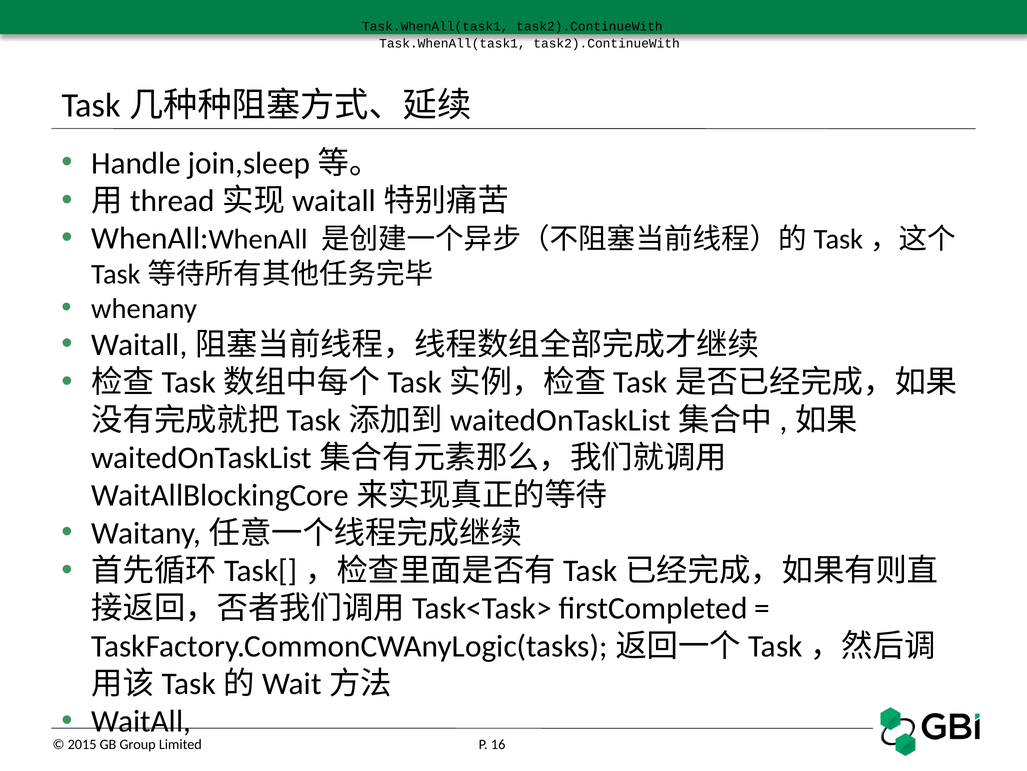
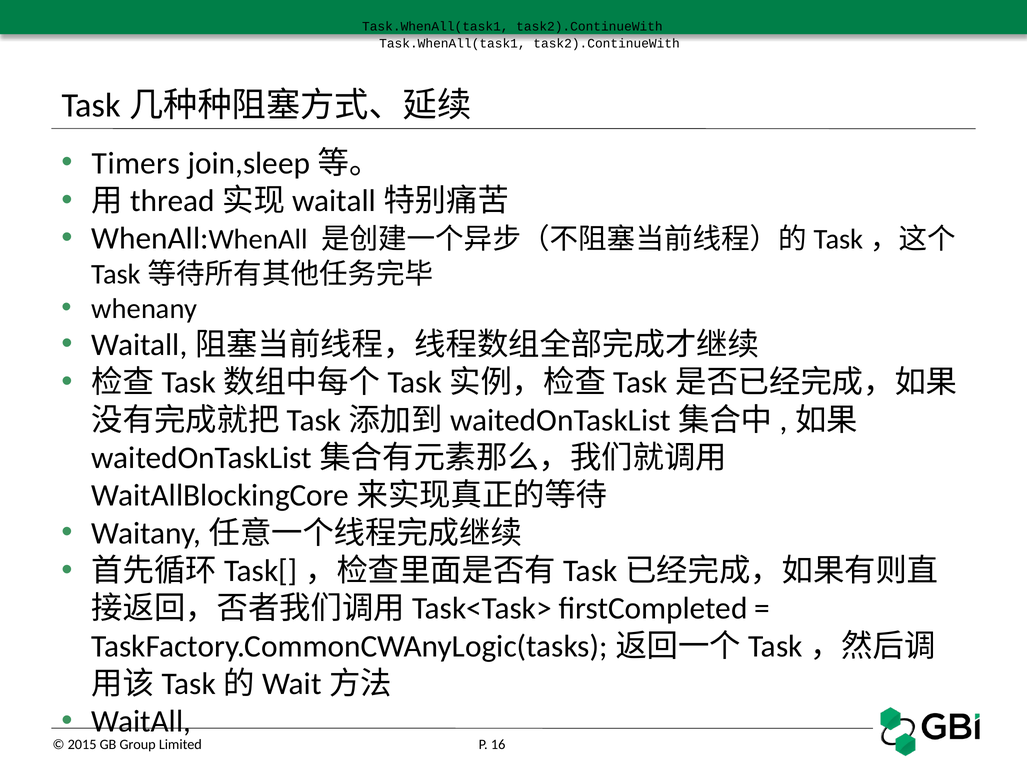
Handle: Handle -> Timers (136, 163)
